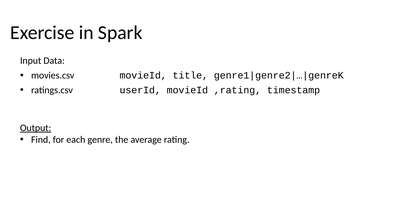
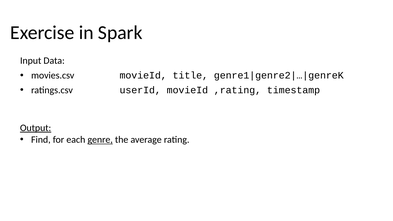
genre underline: none -> present (100, 140)
